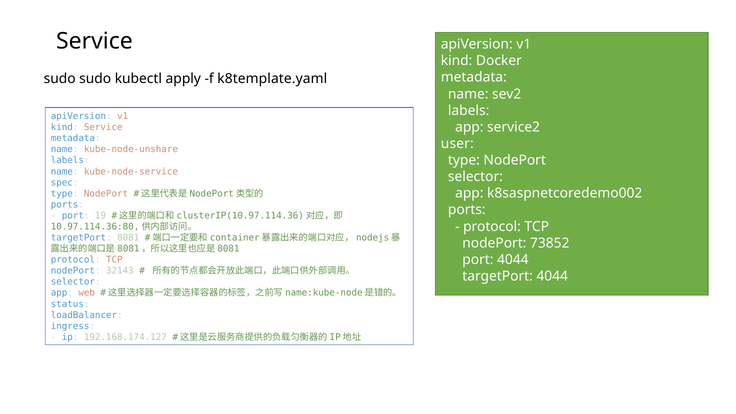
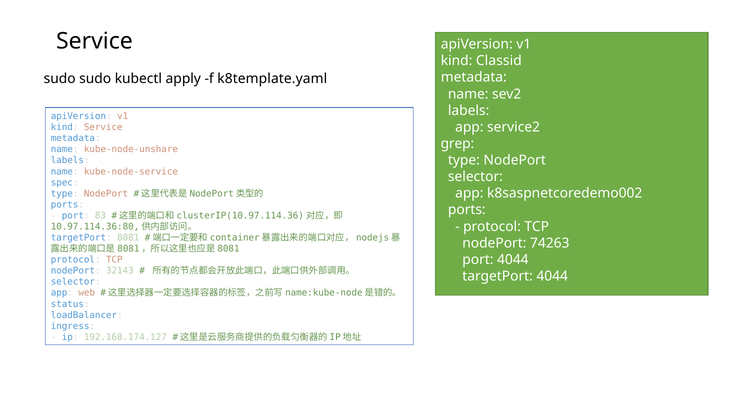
Docker: Docker -> Classid (499, 61)
user: user -> grep (457, 144)
19: 19 -> 83 (100, 216)
73852: 73852 -> 74263 (550, 243)
